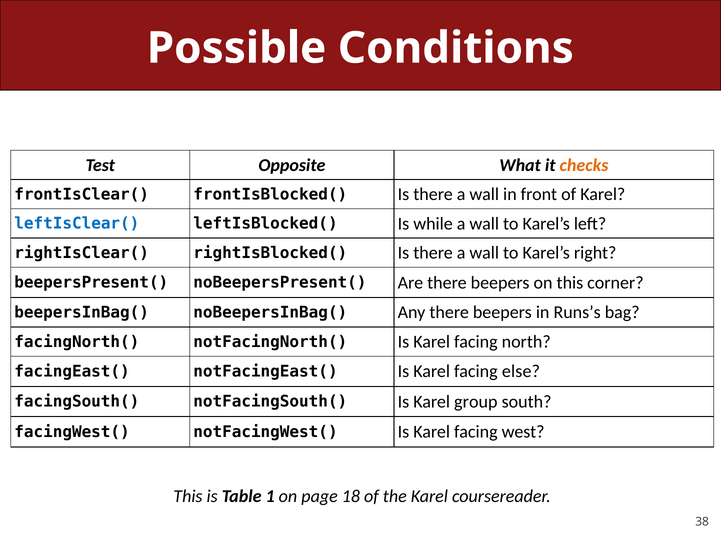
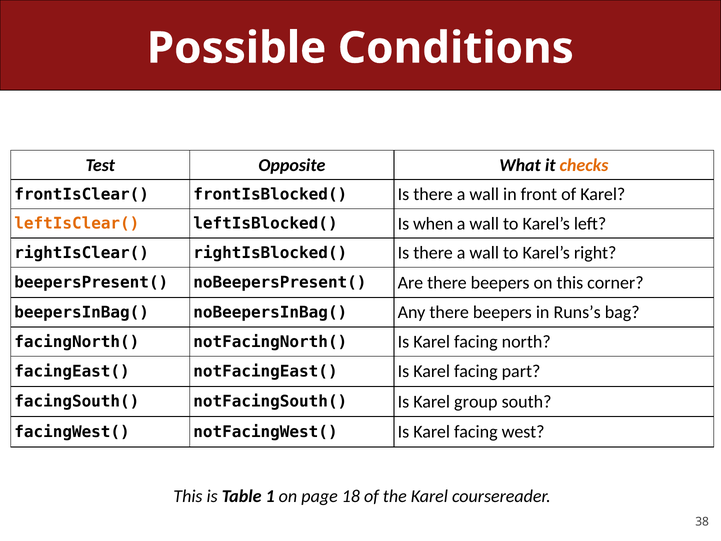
leftIsClear( colour: blue -> orange (77, 224)
while: while -> when (433, 224)
else: else -> part (521, 371)
